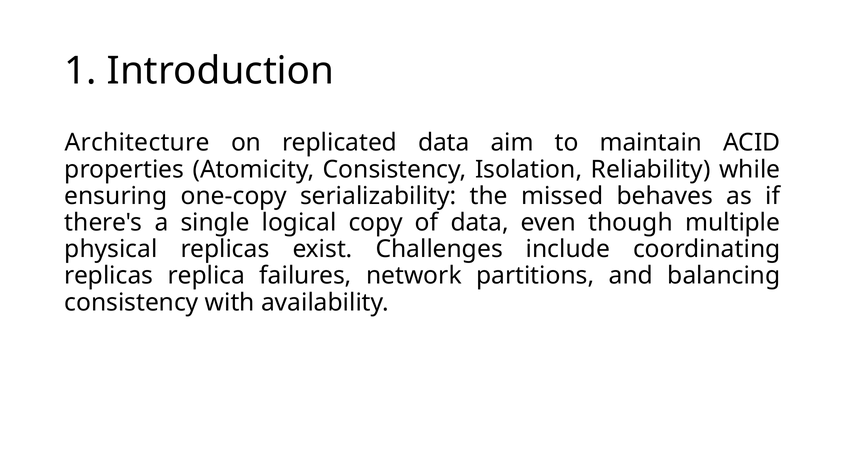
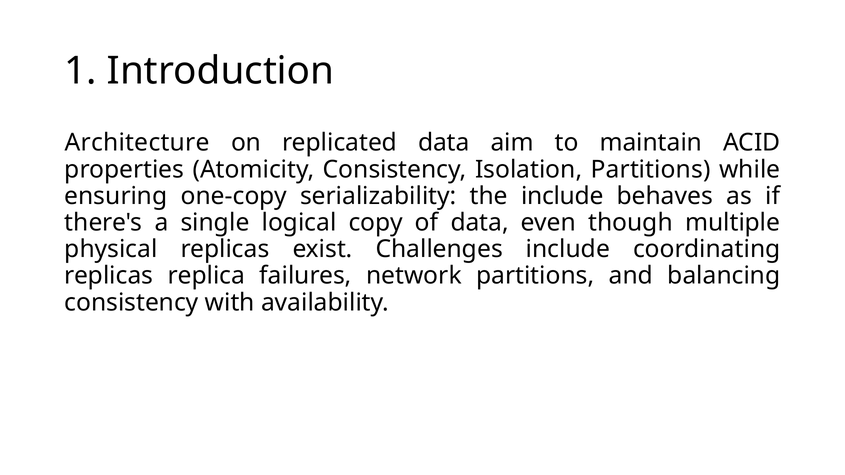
Isolation Reliability: Reliability -> Partitions (651, 169)
the missed: missed -> include (562, 196)
